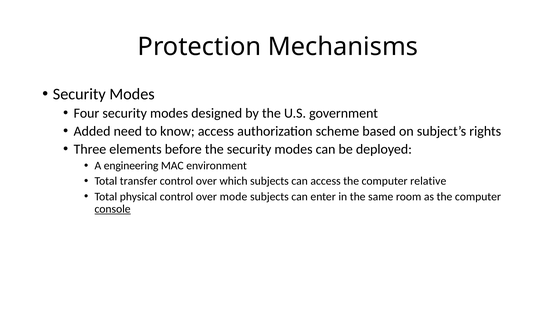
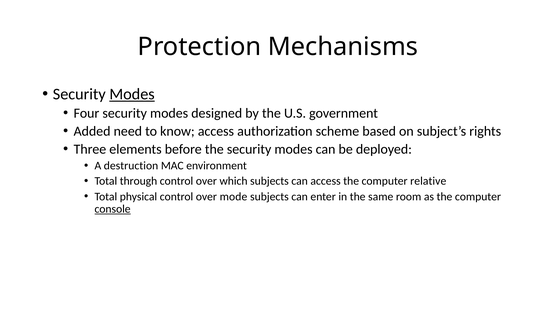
Modes underline: none -> present (132, 94)
engineering: engineering -> destruction (131, 166)
transfer: transfer -> through (139, 181)
